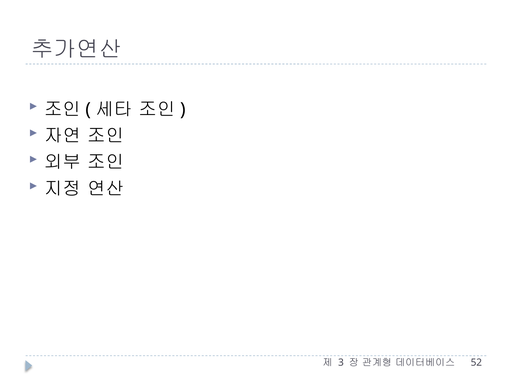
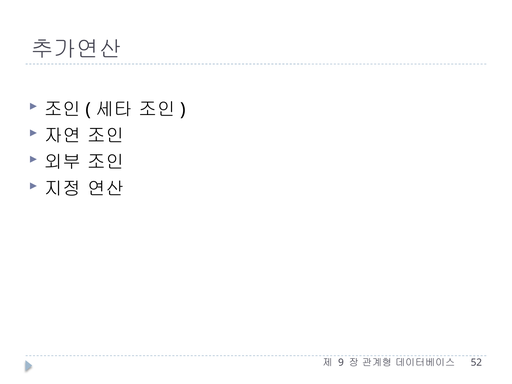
3: 3 -> 9 (341, 362)
